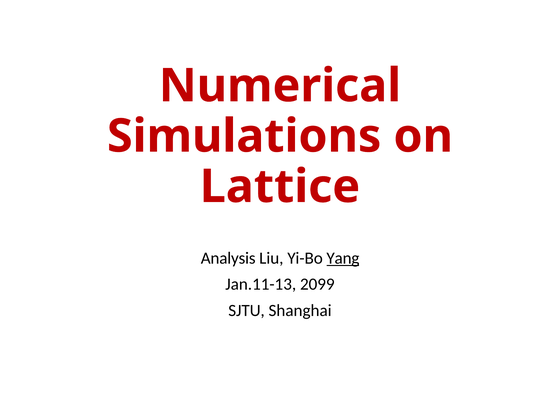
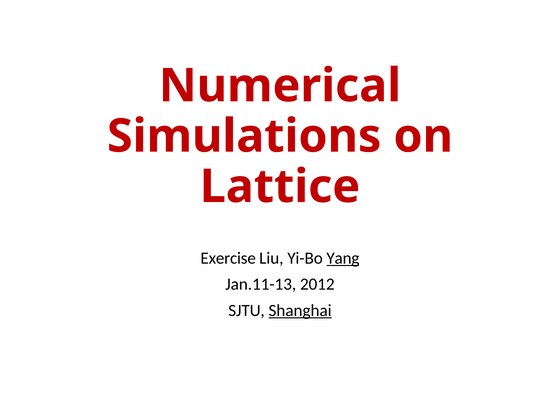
Analysis: Analysis -> Exercise (228, 258)
2099: 2099 -> 2012 (317, 284)
Shanghai underline: none -> present (300, 311)
